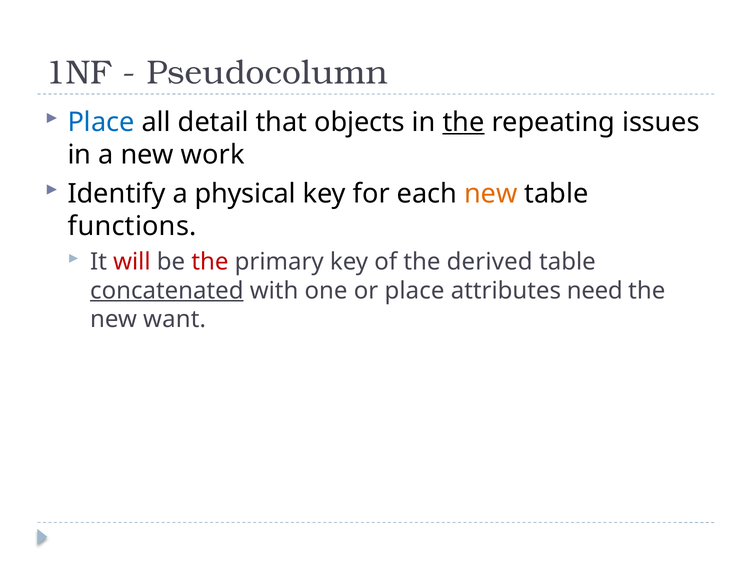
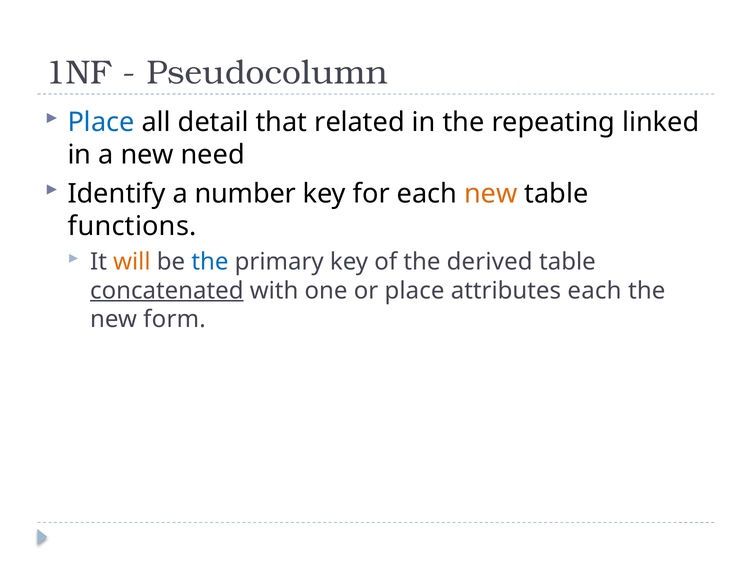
objects: objects -> related (360, 122)
the underline: present -> none (464, 122)
issues: issues -> linked (661, 122)
work: work -> need (213, 155)
physical: physical -> number (245, 194)
will colour: red -> orange (132, 262)
the colour: red -> blue (210, 262)
attributes need: need -> each (595, 291)
want: want -> form (175, 319)
